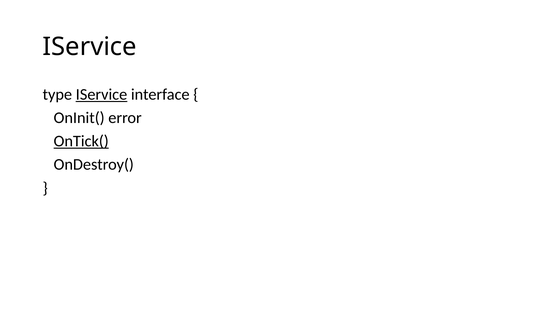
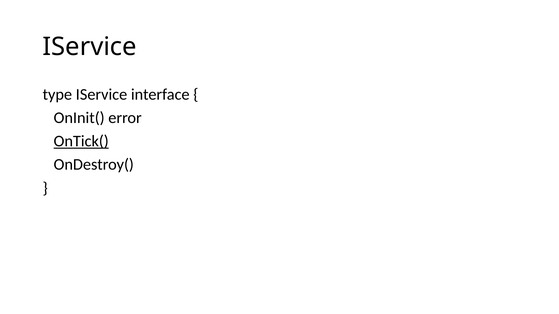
IService underline: present -> none (101, 95)
